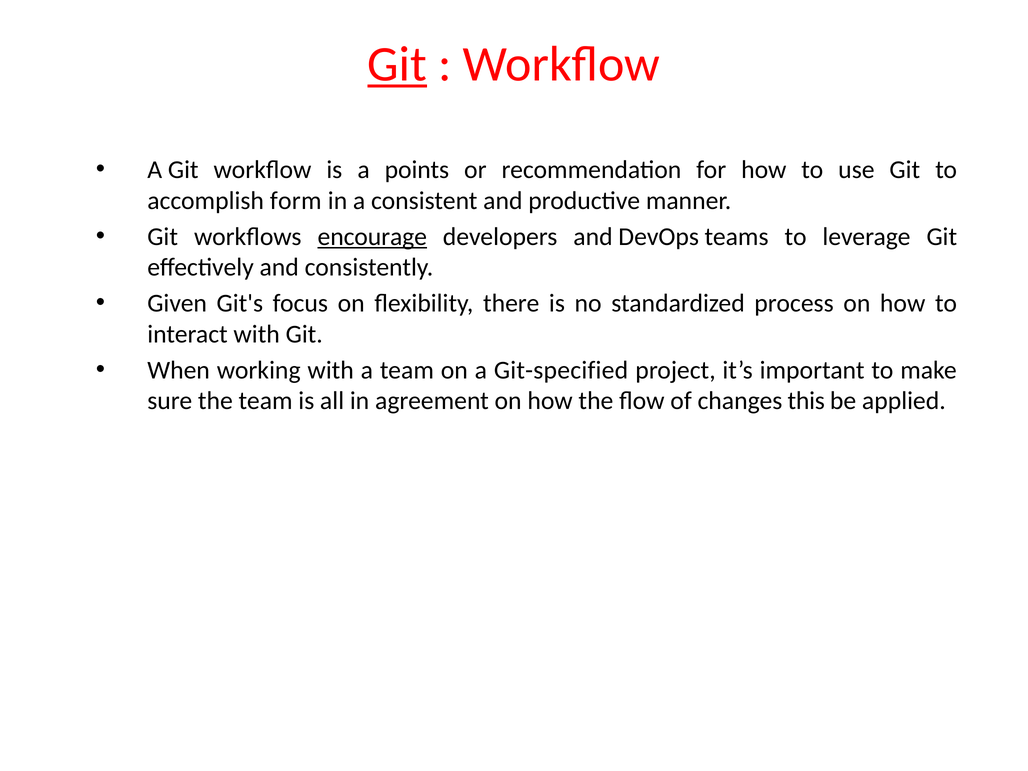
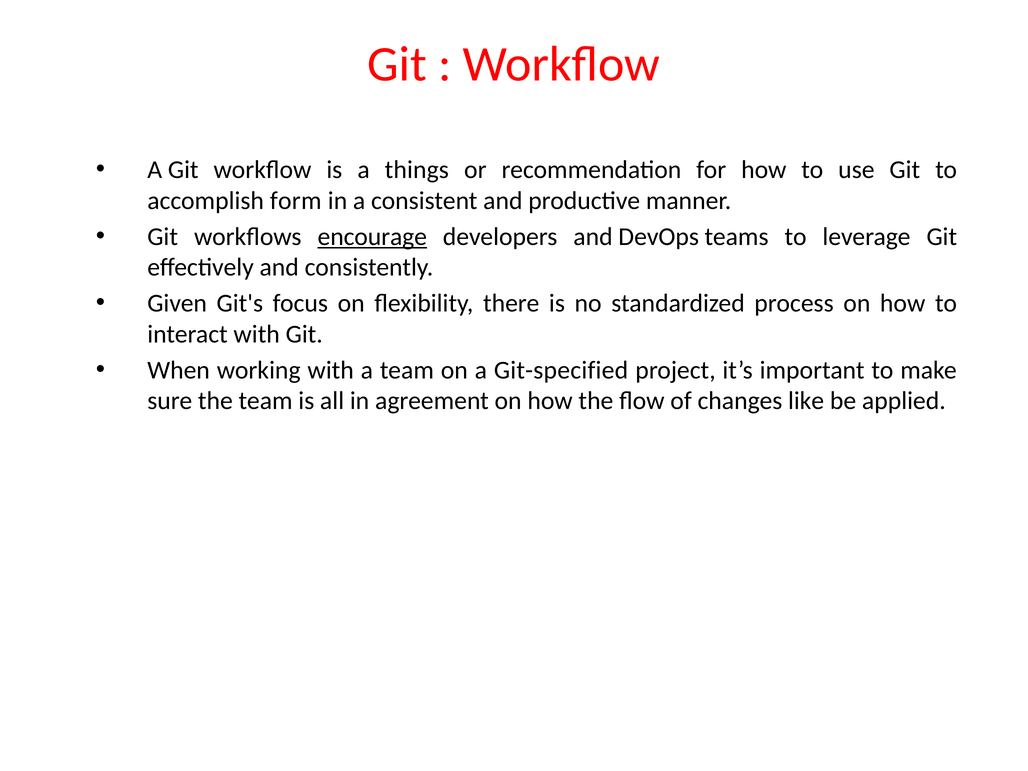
Git underline: present -> none (397, 64)
points: points -> things (417, 170)
this: this -> like (806, 401)
